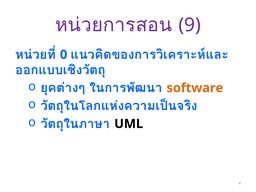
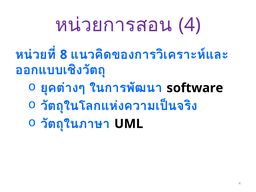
9: 9 -> 4 (190, 25)
0: 0 -> 8 (64, 55)
software colour: orange -> black (195, 88)
